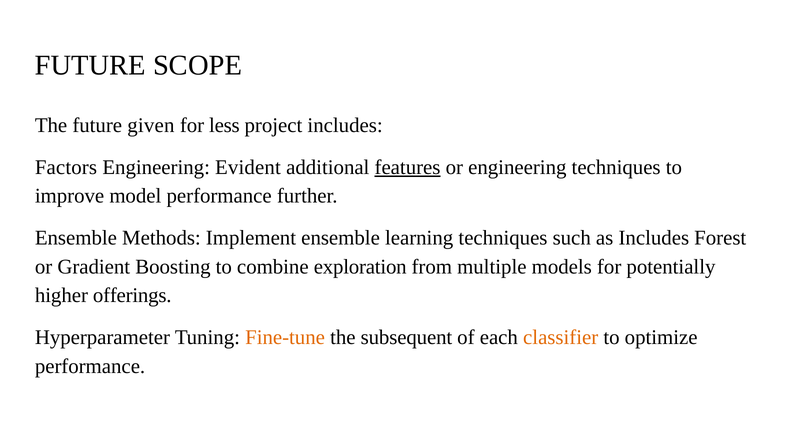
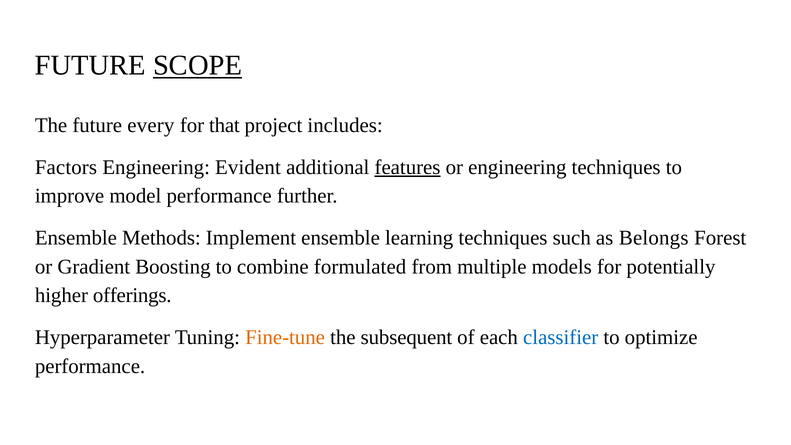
SCOPE underline: none -> present (198, 66)
given: given -> every (151, 125)
less: less -> that (224, 125)
as Includes: Includes -> Belongs (654, 238)
exploration: exploration -> formulated (360, 267)
classifier colour: orange -> blue (561, 337)
